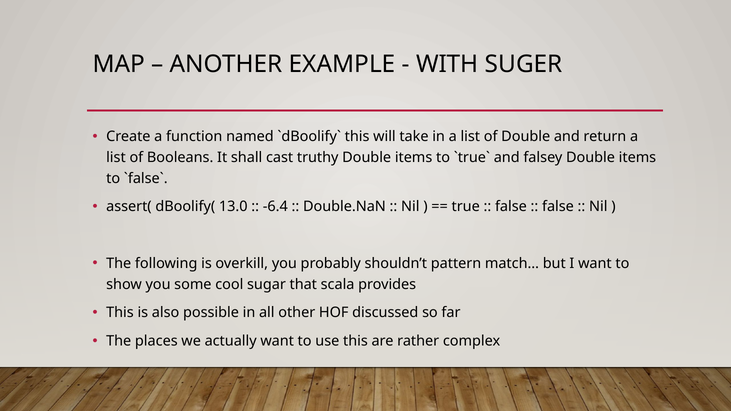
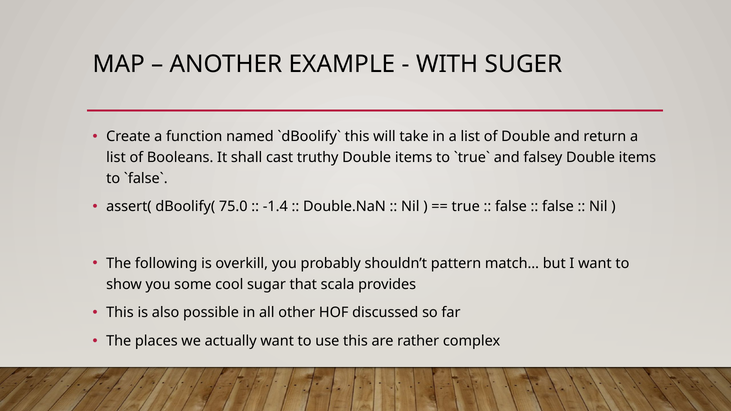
13.0: 13.0 -> 75.0 (233, 207)
-6.4: -6.4 -> -1.4 (275, 207)
